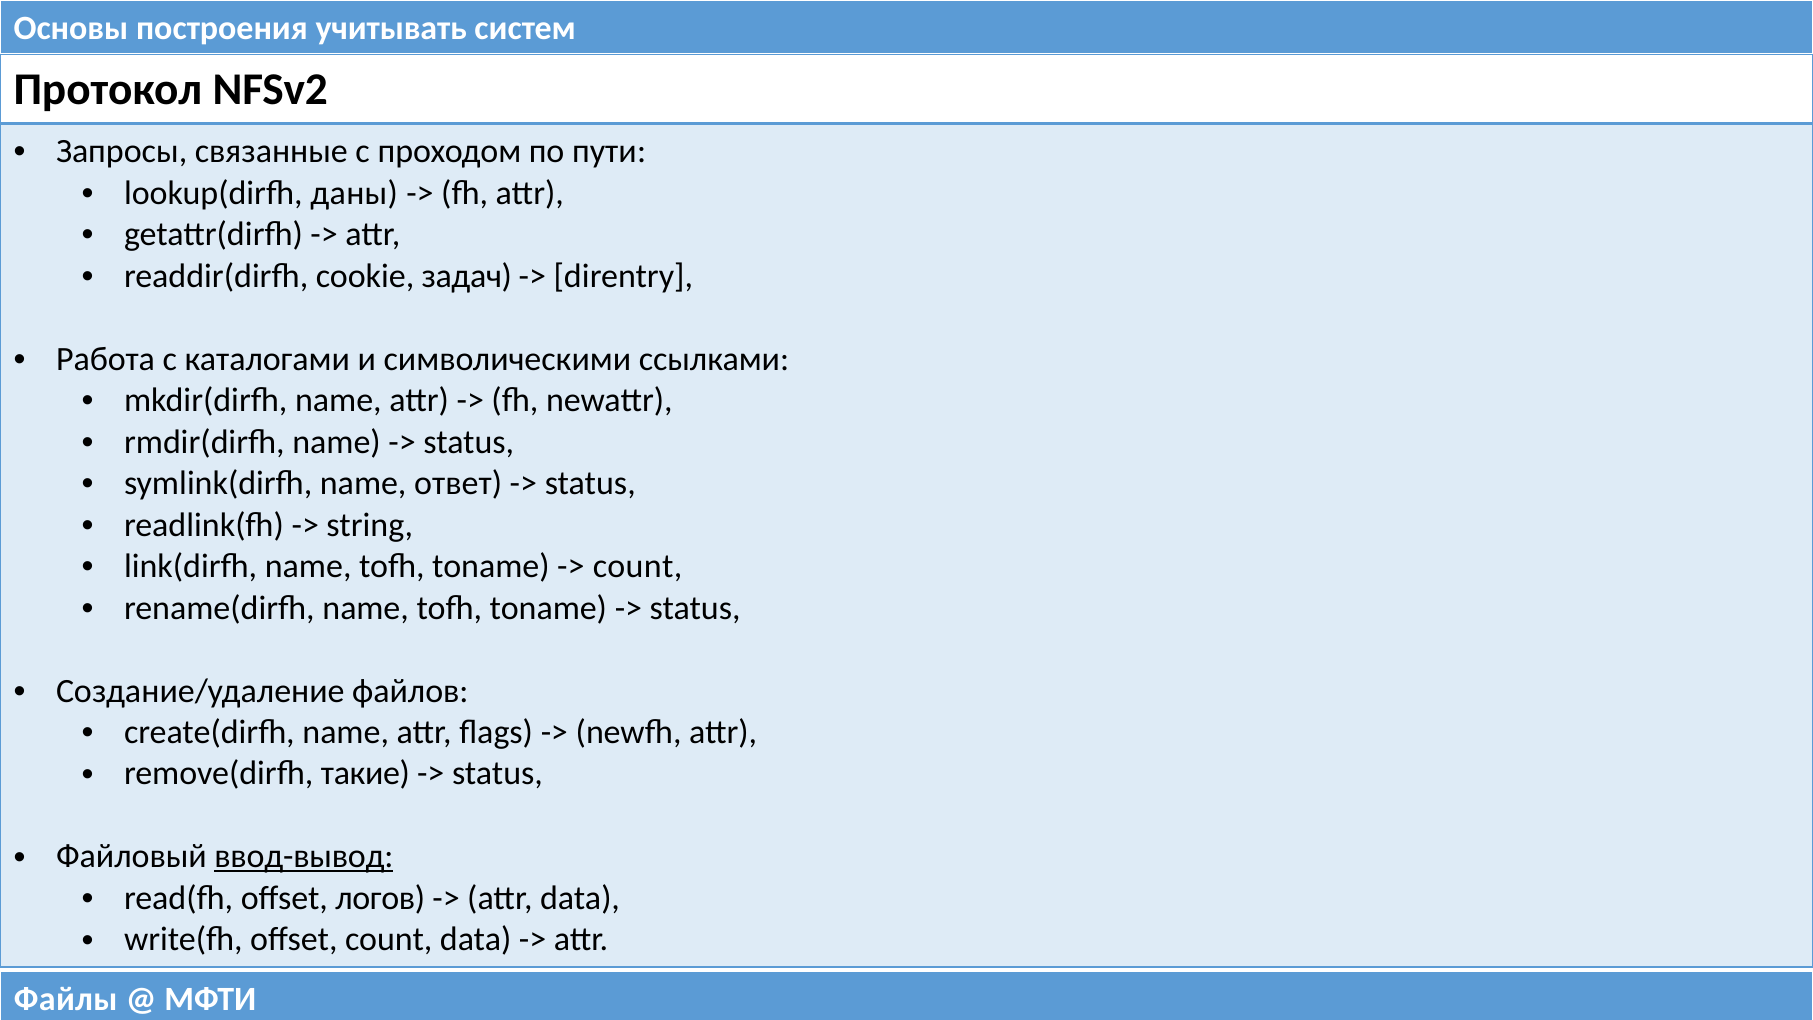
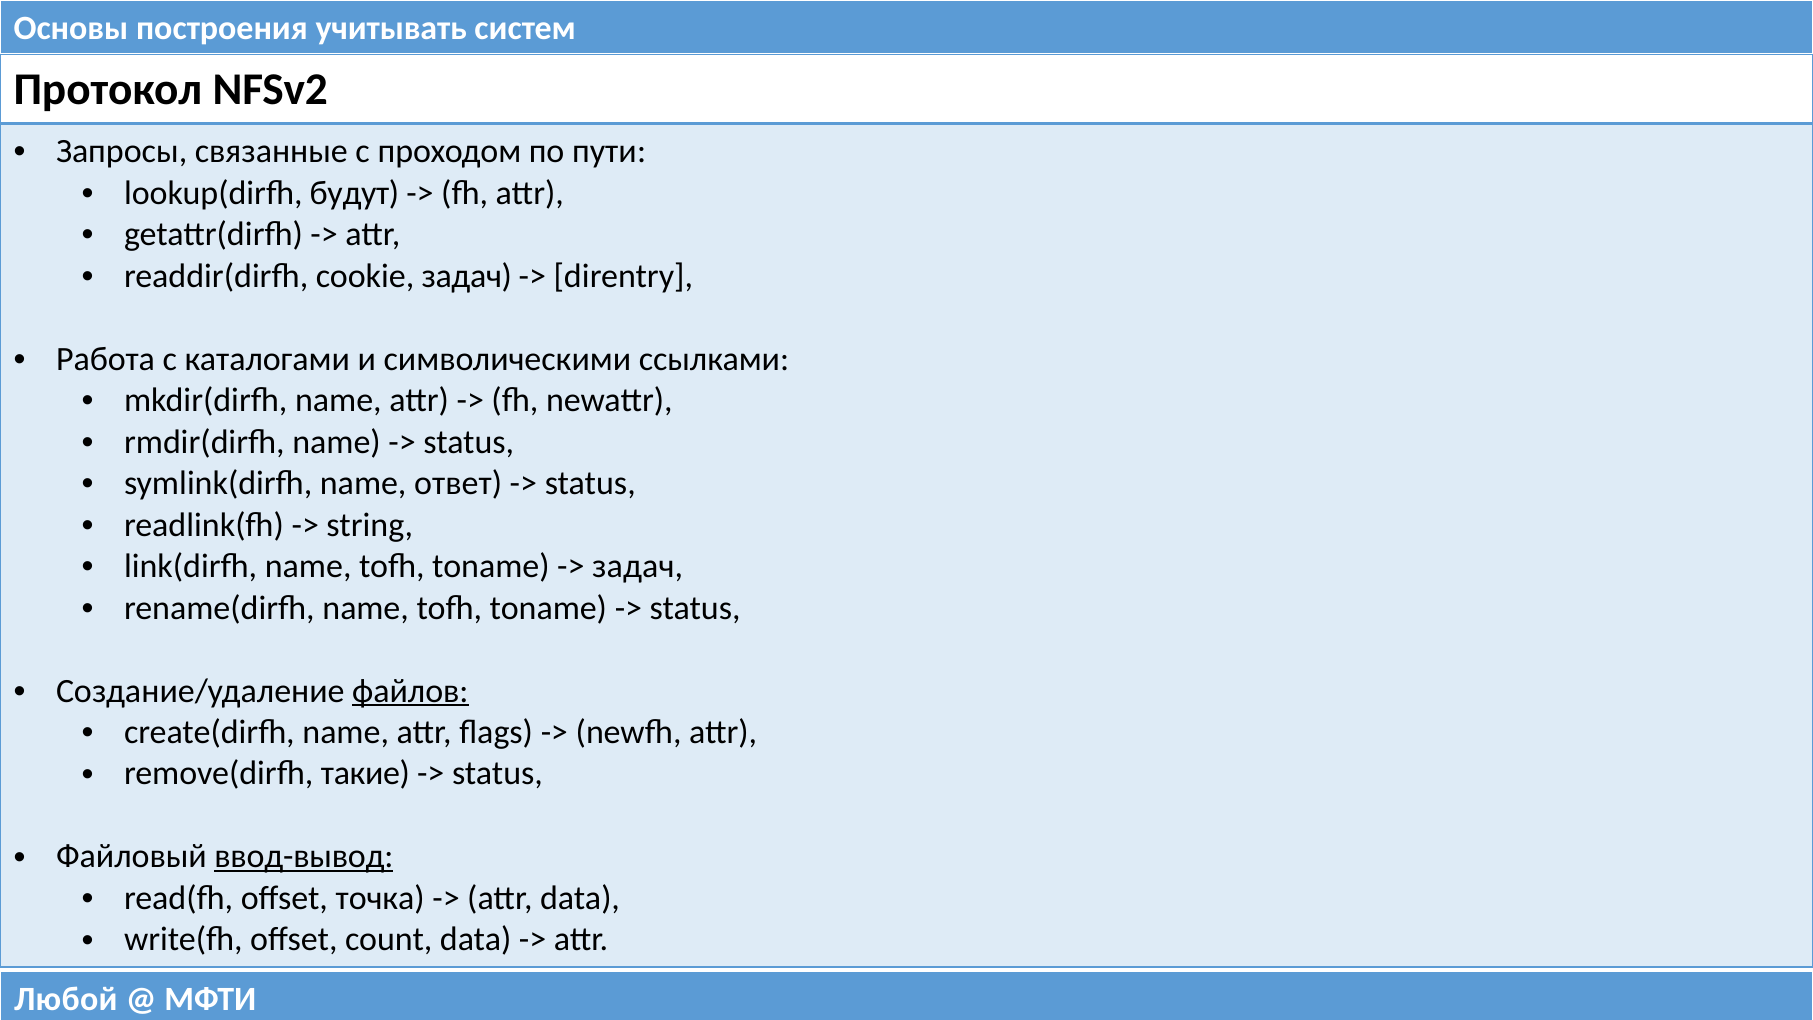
даны: даны -> будут (355, 193)
count: count -> задач (638, 566)
файлов underline: none -> present (410, 691)
логов: логов -> точка (380, 898)
Файлы: Файлы -> Любой (66, 999)
